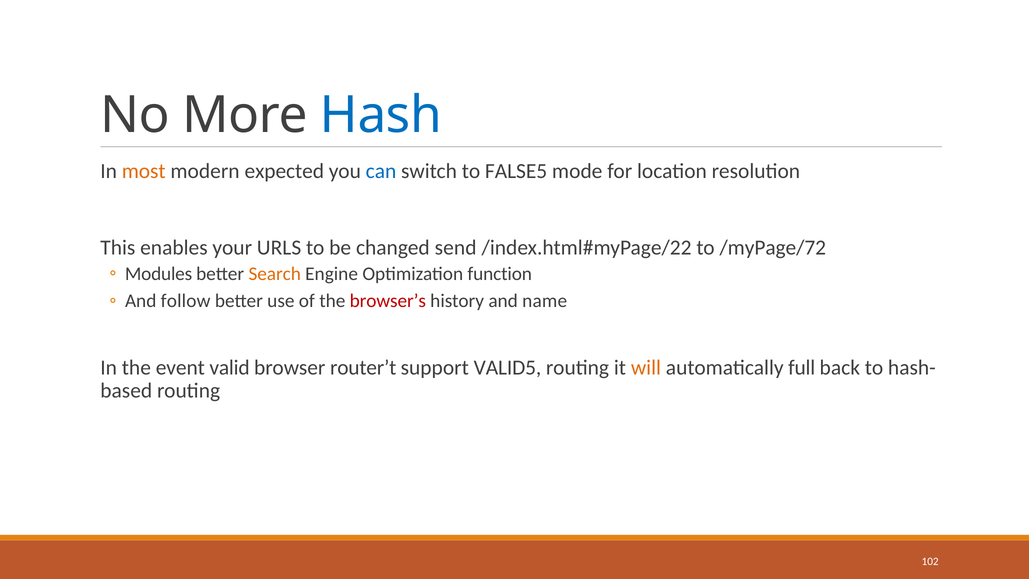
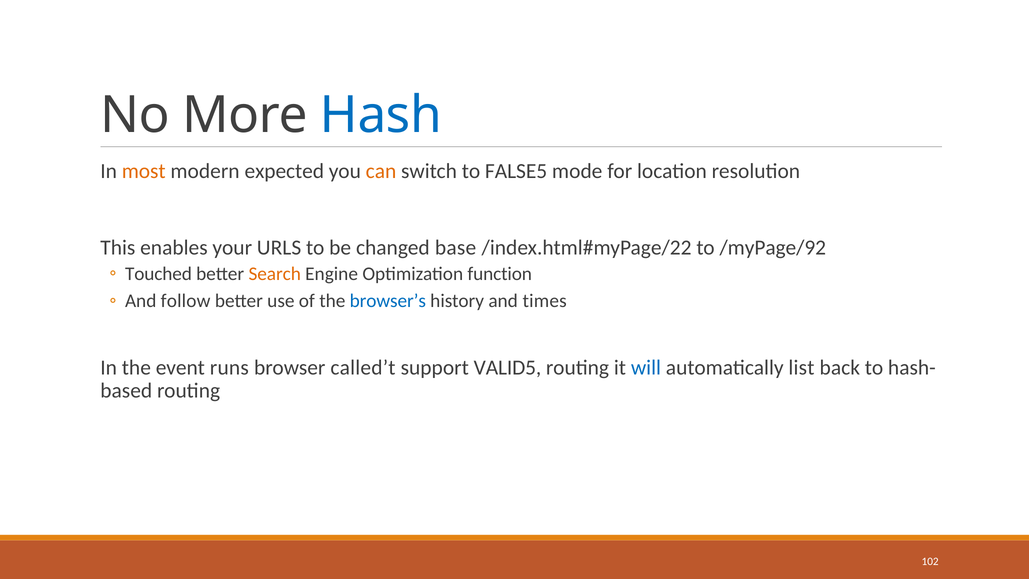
can colour: blue -> orange (381, 171)
send: send -> base (456, 247)
/myPage/72: /myPage/72 -> /myPage/92 (773, 247)
Modules: Modules -> Touched (158, 274)
browser’s colour: red -> blue (388, 301)
name: name -> times (545, 301)
valid: valid -> runs (229, 367)
router’t: router’t -> called’t (363, 367)
will colour: orange -> blue (646, 367)
full: full -> list (802, 367)
